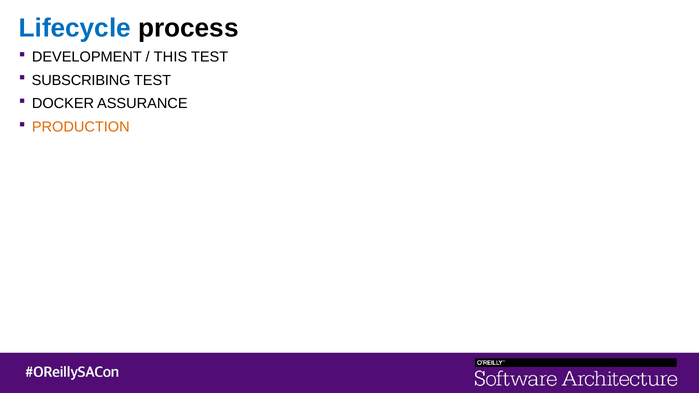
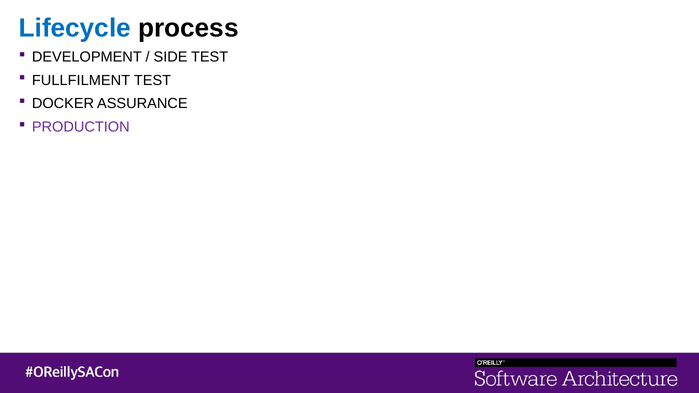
THIS: THIS -> SIDE (171, 57)
SUBSCRIBING: SUBSCRIBING -> FULLFILMENT (81, 80)
PRODUCTION colour: orange -> purple (81, 127)
